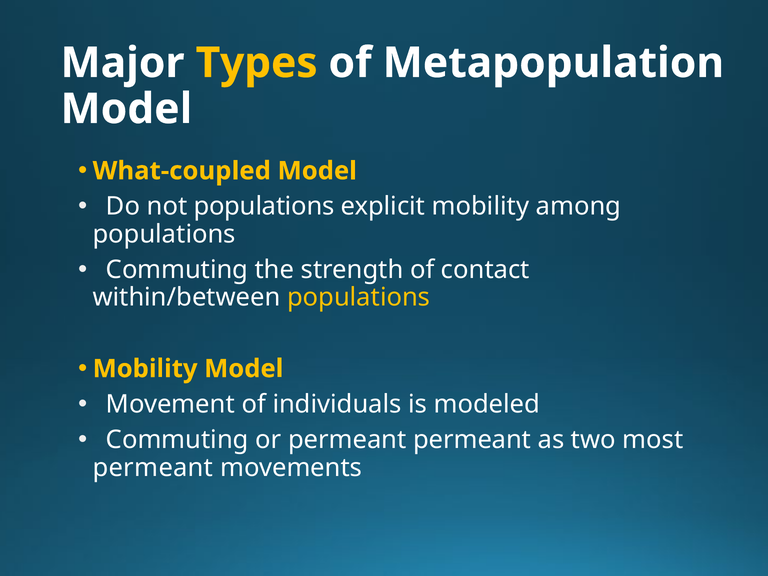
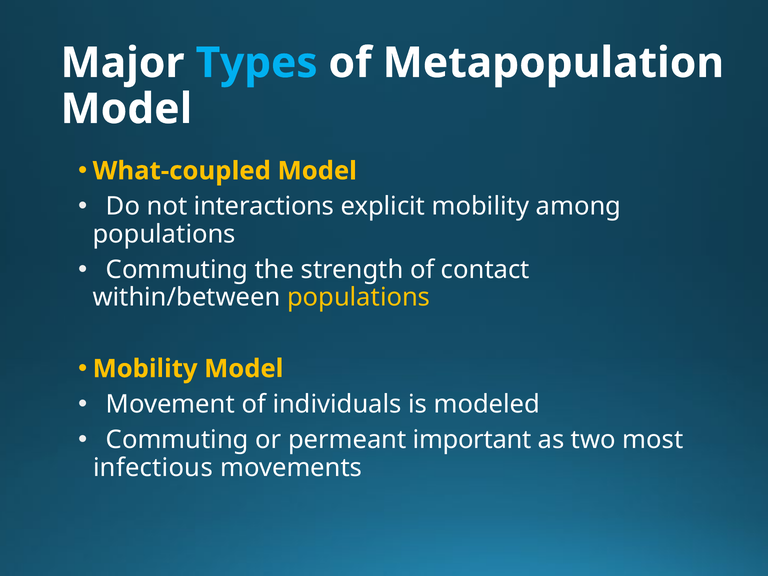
Types colour: yellow -> light blue (257, 63)
not populations: populations -> interactions (264, 206)
permeant permeant: permeant -> important (472, 440)
permeant: permeant -> infectious (153, 468)
